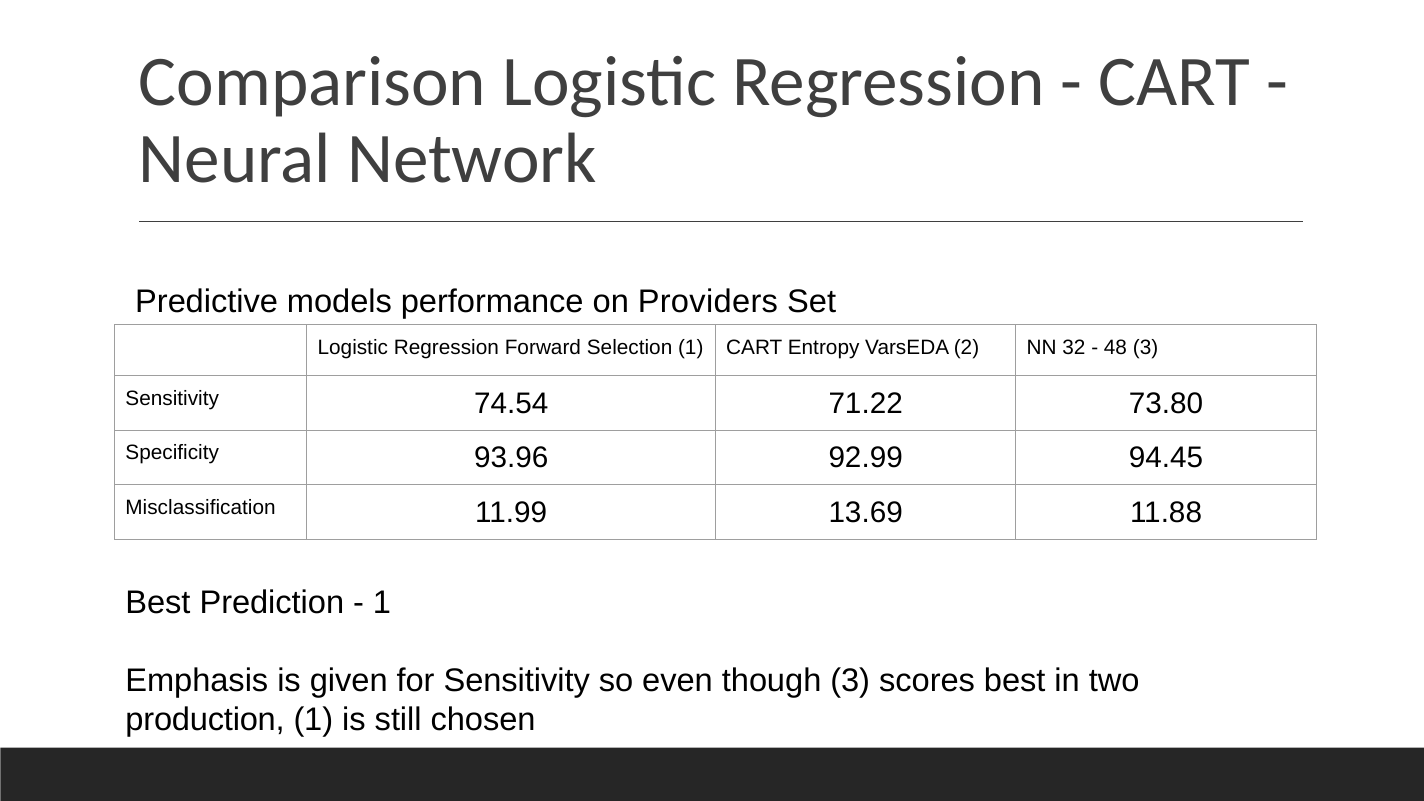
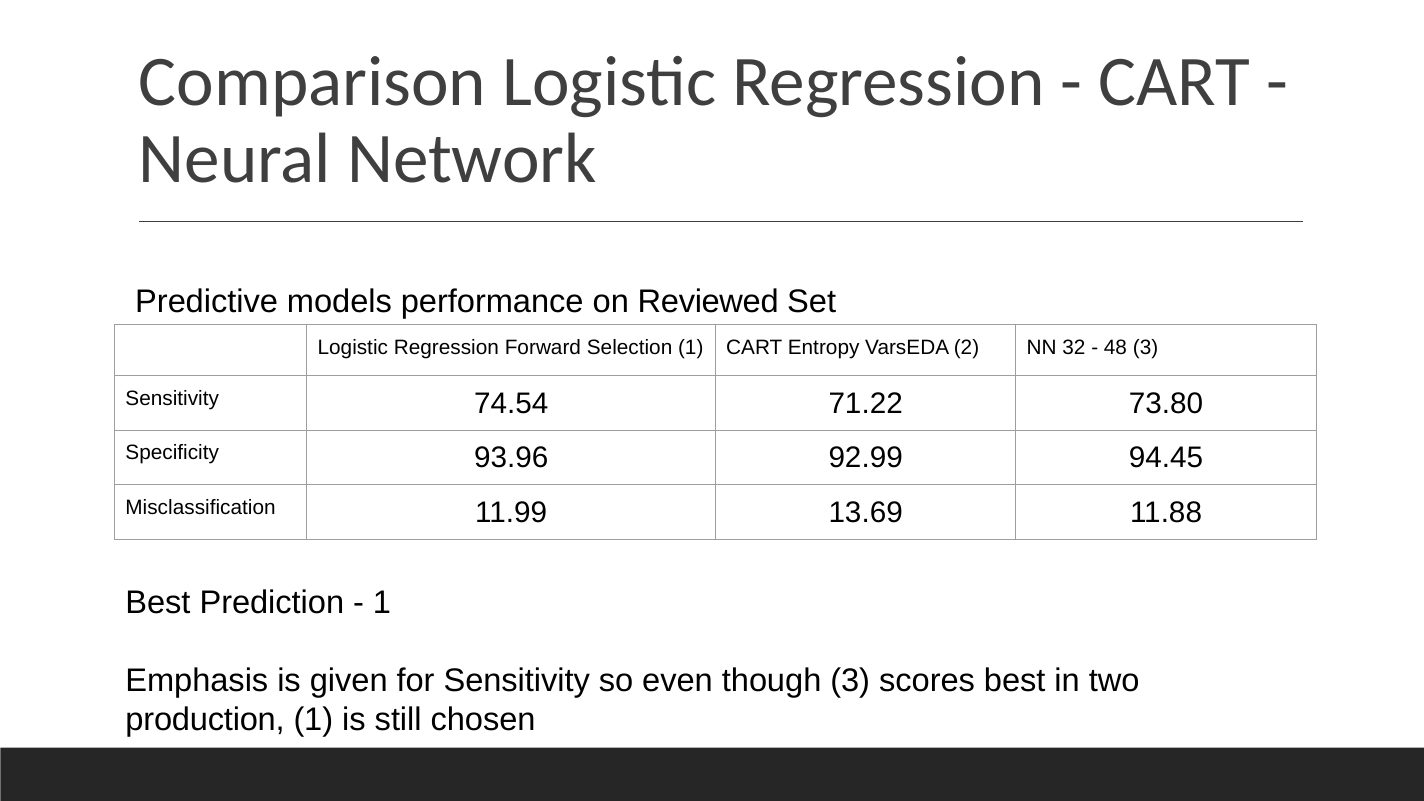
Providers: Providers -> Reviewed (708, 302)
